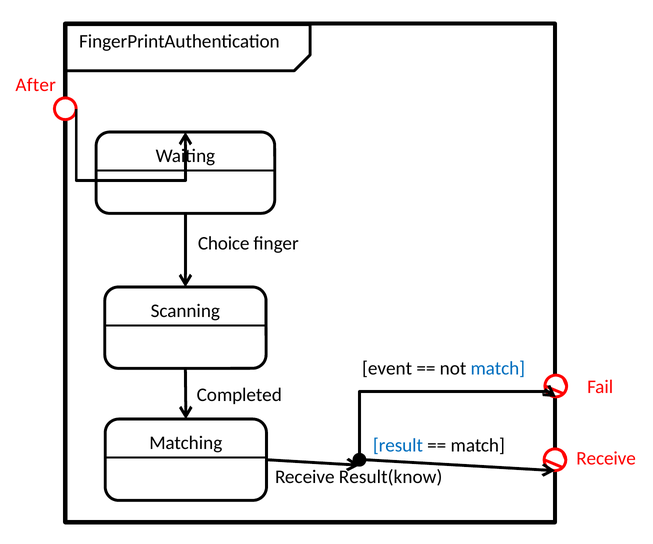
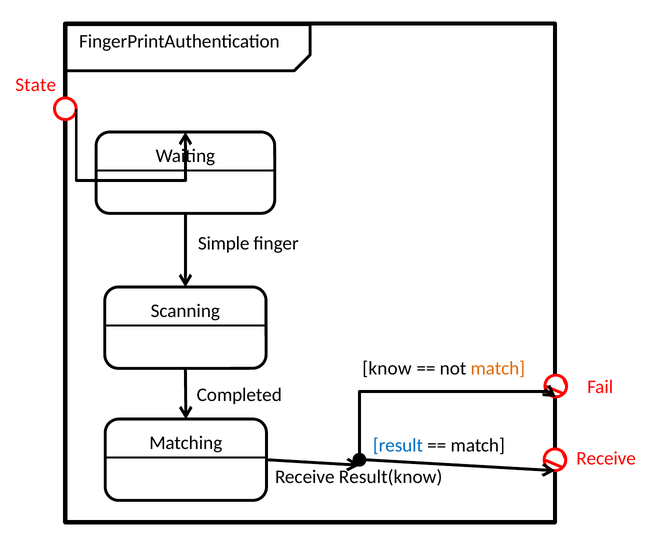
After: After -> State (36, 85)
Choice: Choice -> Simple (224, 244)
event: event -> know (387, 369)
match colour: blue -> orange (498, 369)
